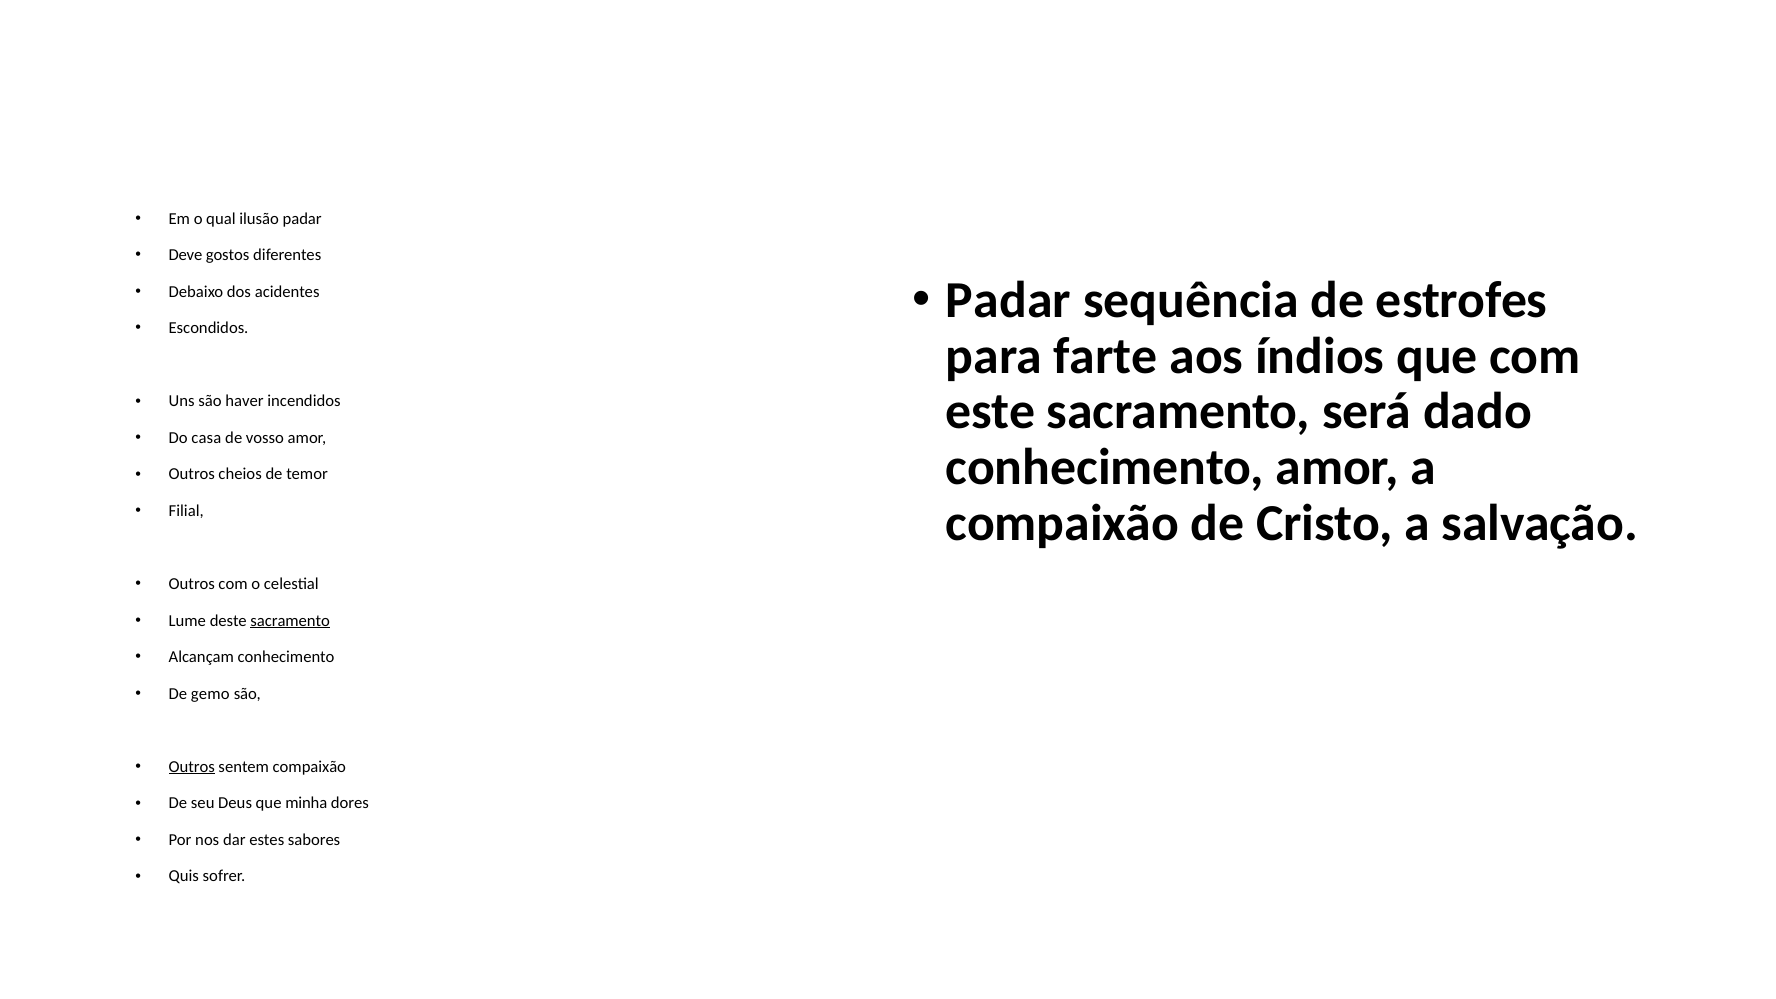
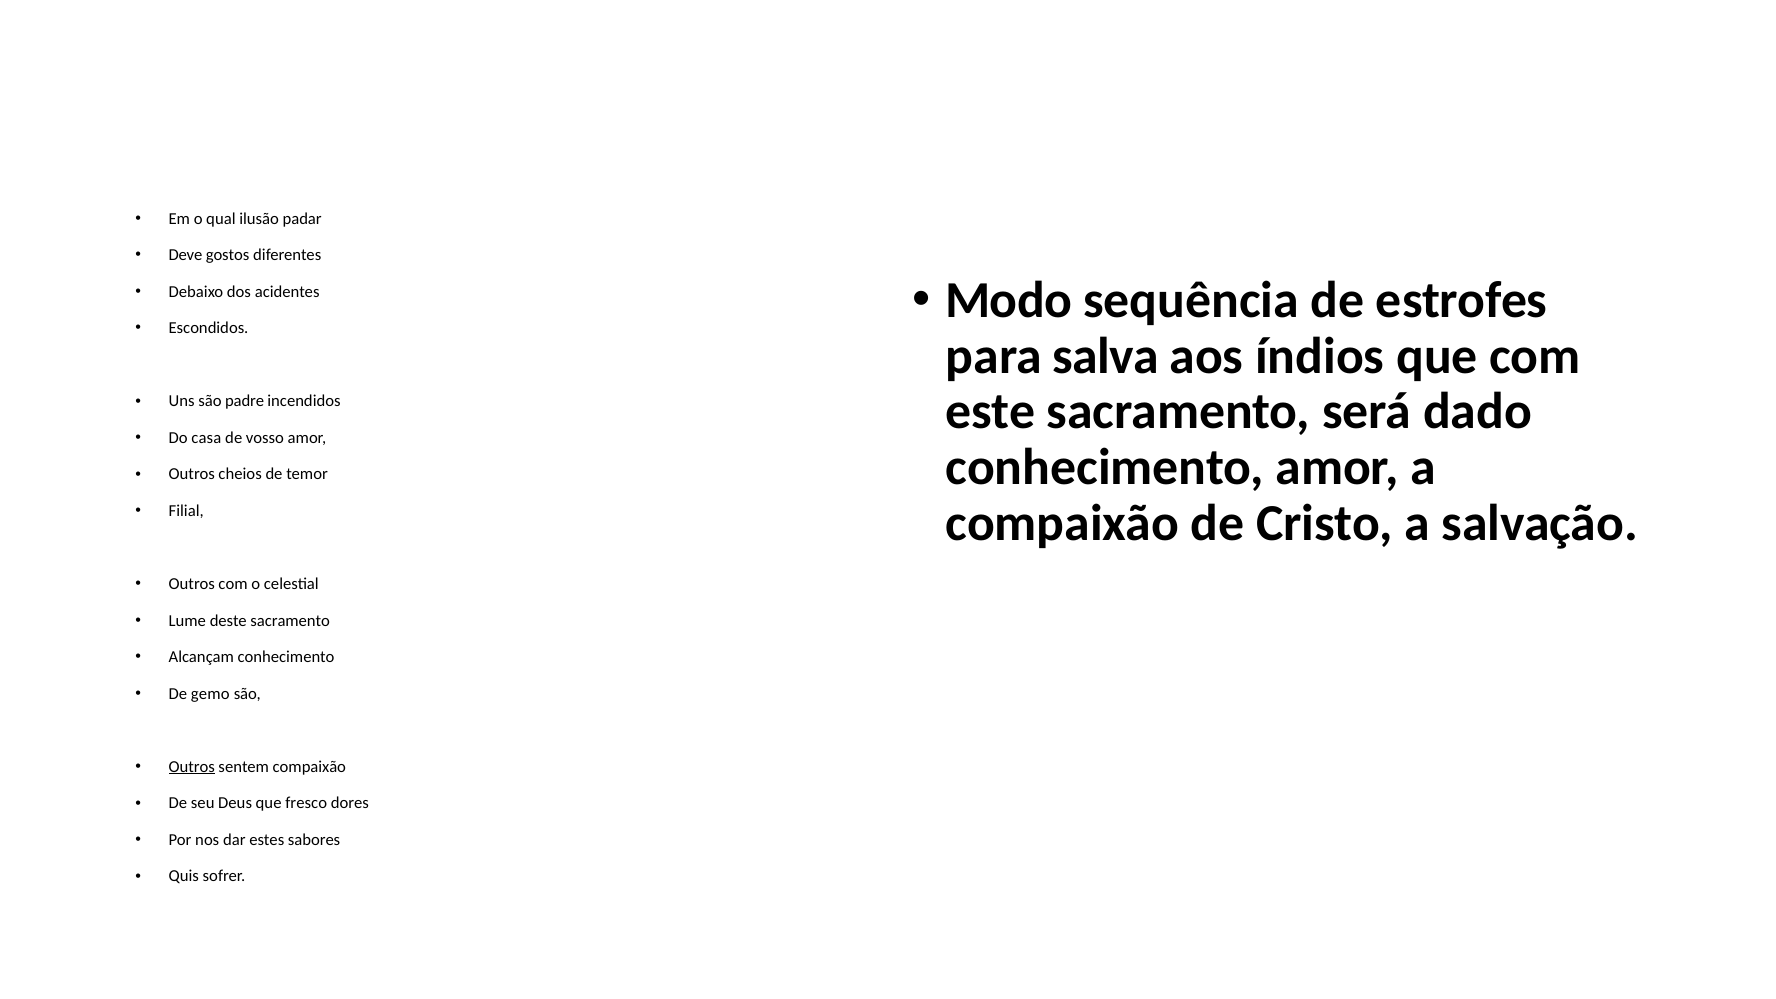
Padar: Padar -> Modo (1009, 300)
farte: farte -> salva (1106, 356)
haver: haver -> padre (245, 401)
sacramento underline: present -> none (290, 621)
minha: minha -> fresco (306, 803)
